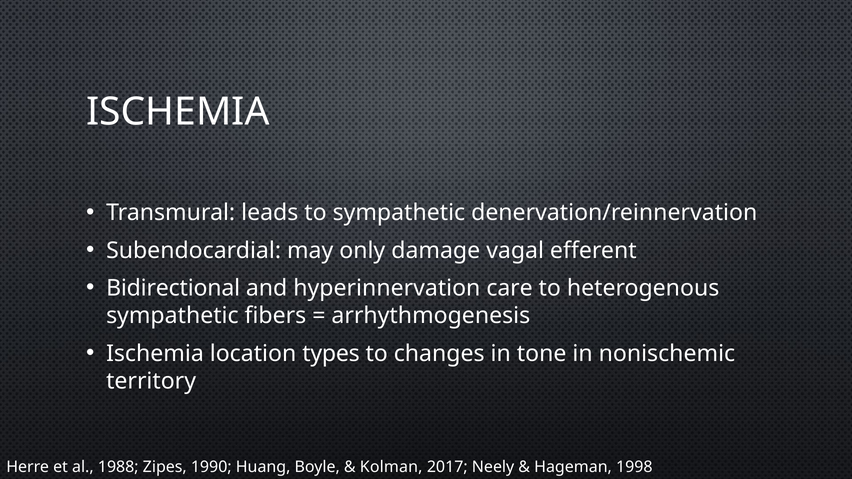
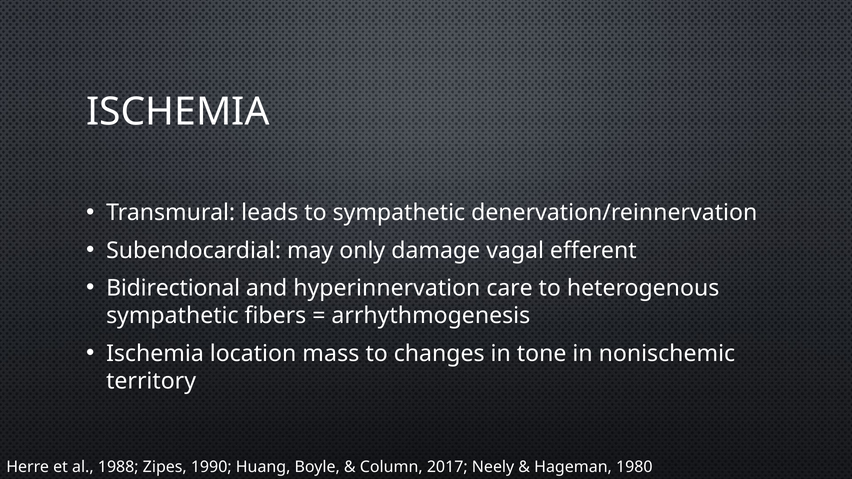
types: types -> mass (331, 354)
Kolman: Kolman -> Column (391, 467)
1998: 1998 -> 1980 (634, 467)
